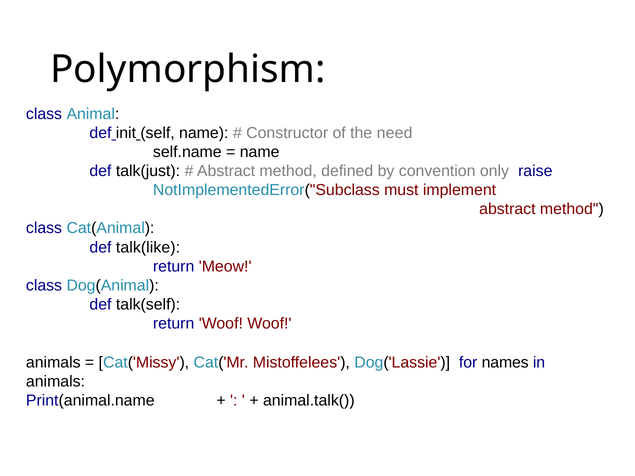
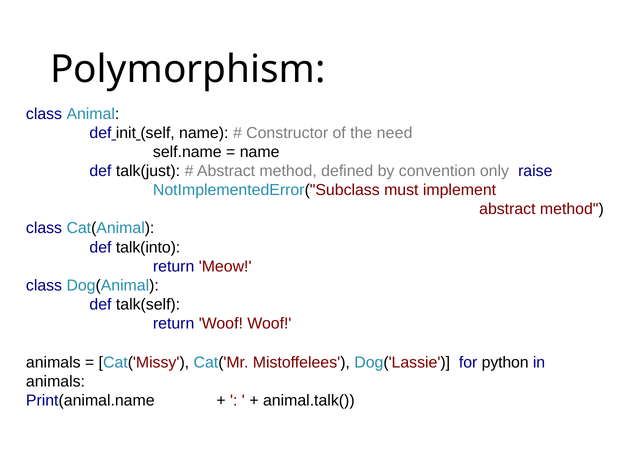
talk(like: talk(like -> talk(into (148, 247)
names: names -> python (505, 363)
